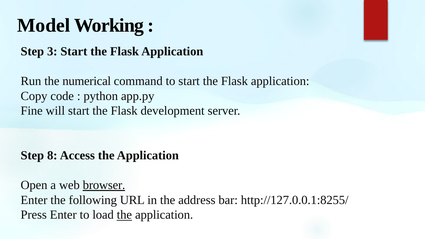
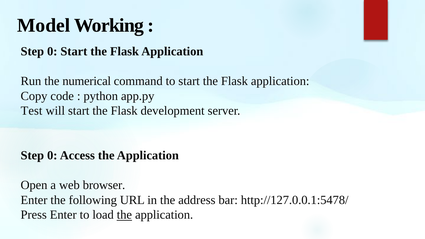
3: 3 -> 0 (52, 51)
Fine: Fine -> Test (32, 111)
8: 8 -> 0 (52, 155)
browser underline: present -> none (104, 185)
http://127.0.0.1:8255/: http://127.0.0.1:8255/ -> http://127.0.0.1:5478/ (295, 200)
